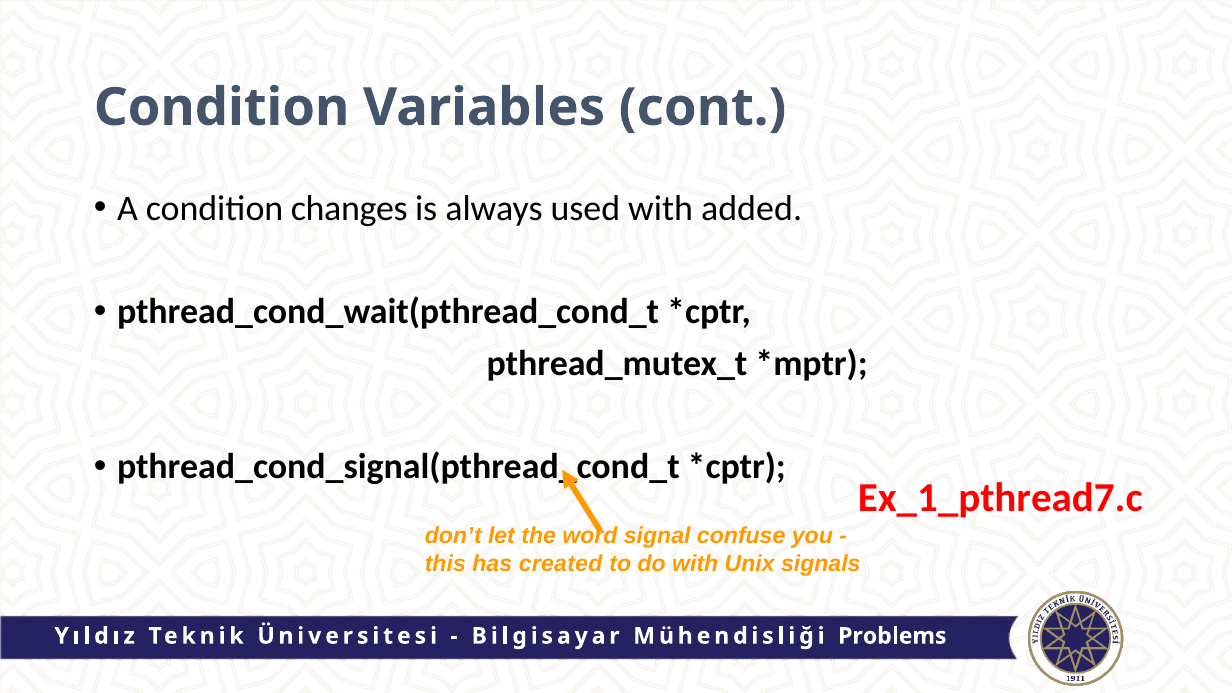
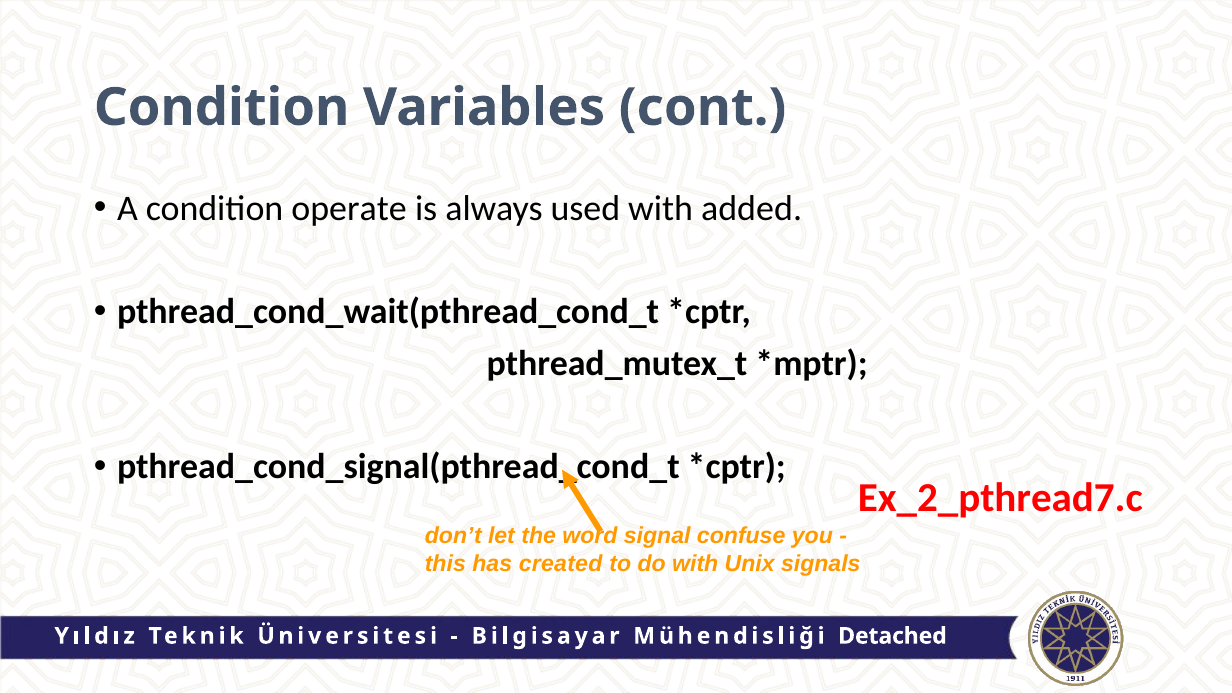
changes: changes -> operate (349, 208)
Ex_1_pthread7.c: Ex_1_pthread7.c -> Ex_2_pthread7.c (1000, 498)
Problems: Problems -> Detached (892, 636)
